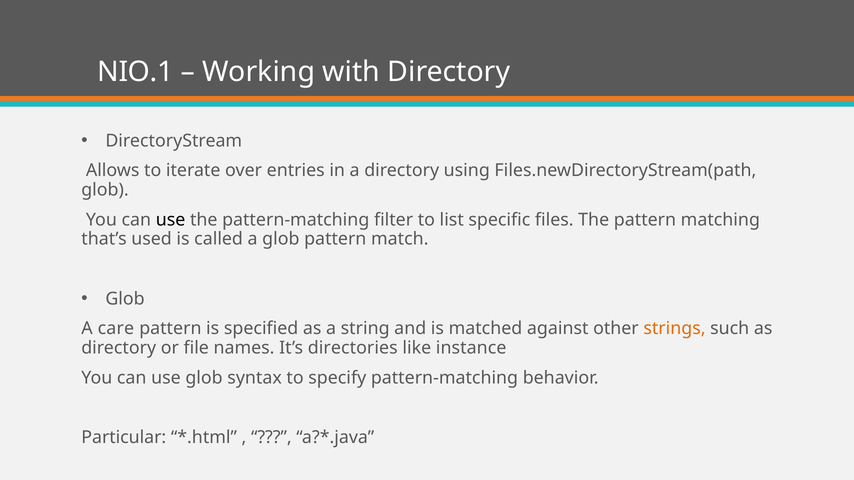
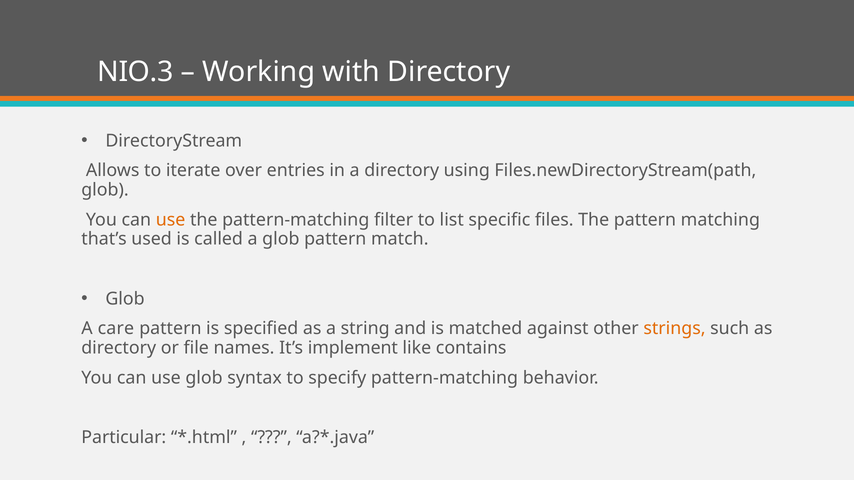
NIO.1: NIO.1 -> NIO.3 (135, 72)
use colour: black -> orange (171, 220)
directories: directories -> implement (353, 348)
instance: instance -> contains (471, 348)
